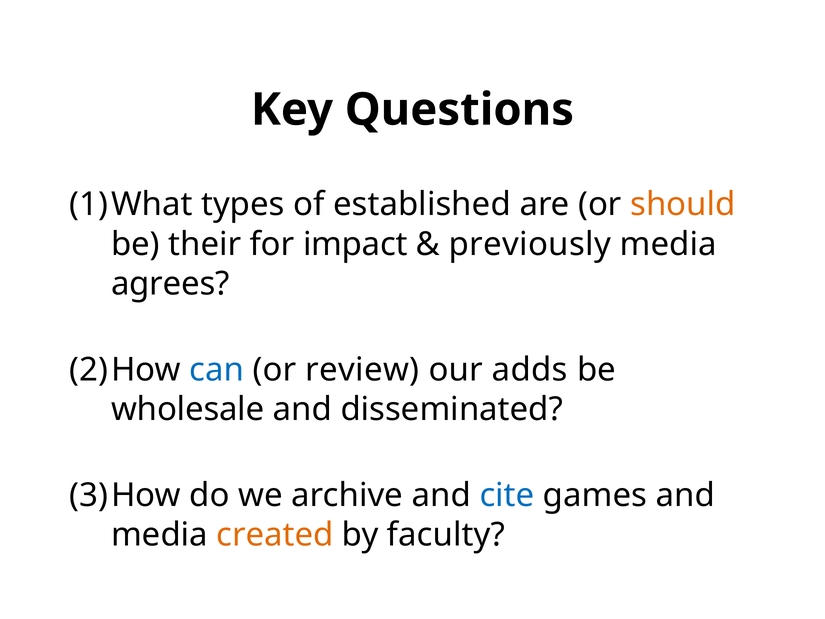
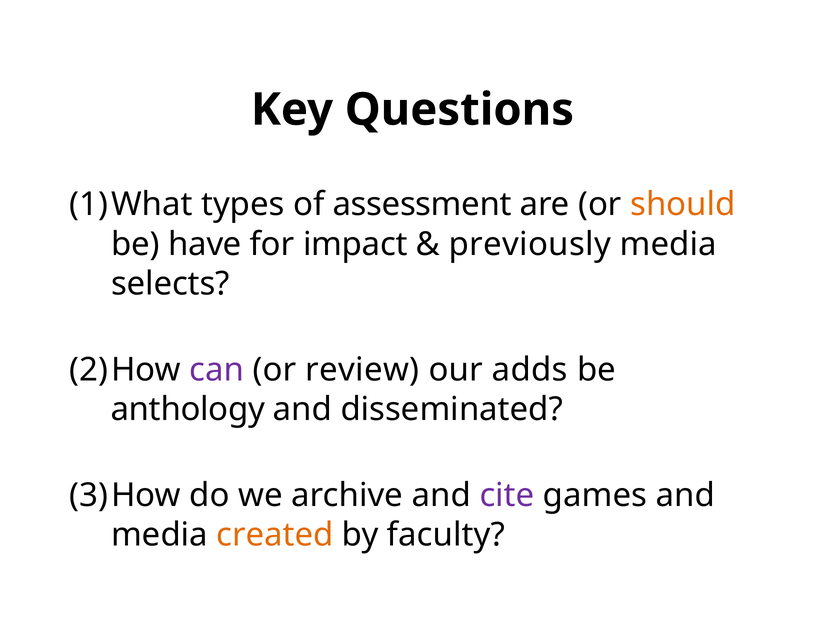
established: established -> assessment (422, 204)
their: their -> have (205, 244)
agrees: agrees -> selects (170, 284)
can colour: blue -> purple (217, 370)
wholesale: wholesale -> anthology (188, 409)
cite colour: blue -> purple (507, 495)
